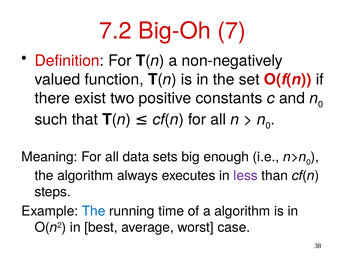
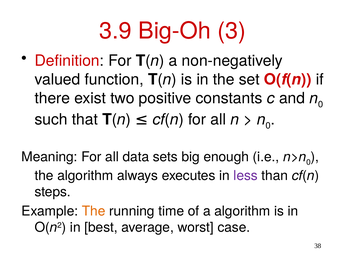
7.2: 7.2 -> 3.9 (115, 31)
7: 7 -> 3 (232, 31)
The colour: blue -> orange (94, 211)
